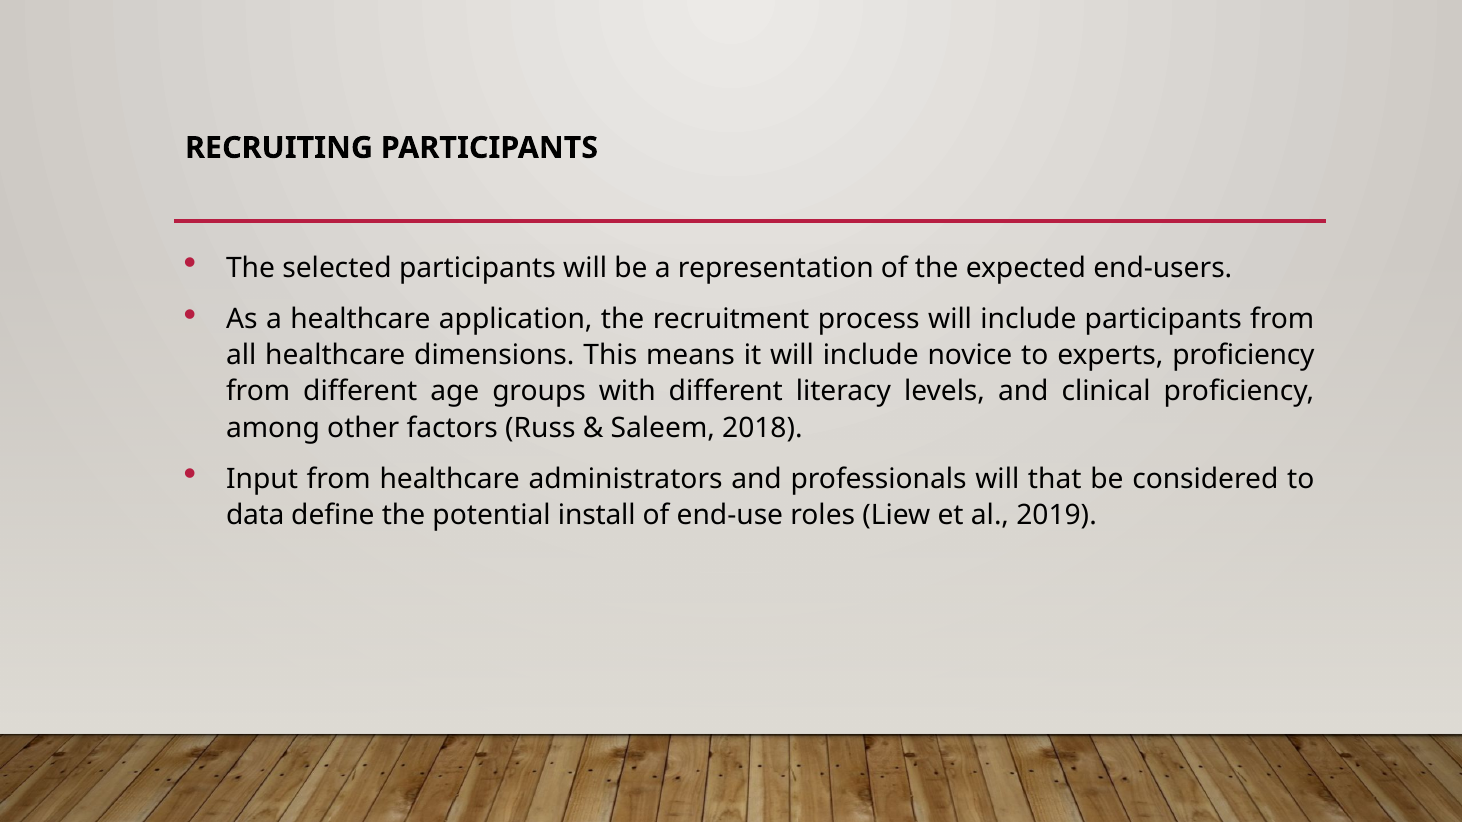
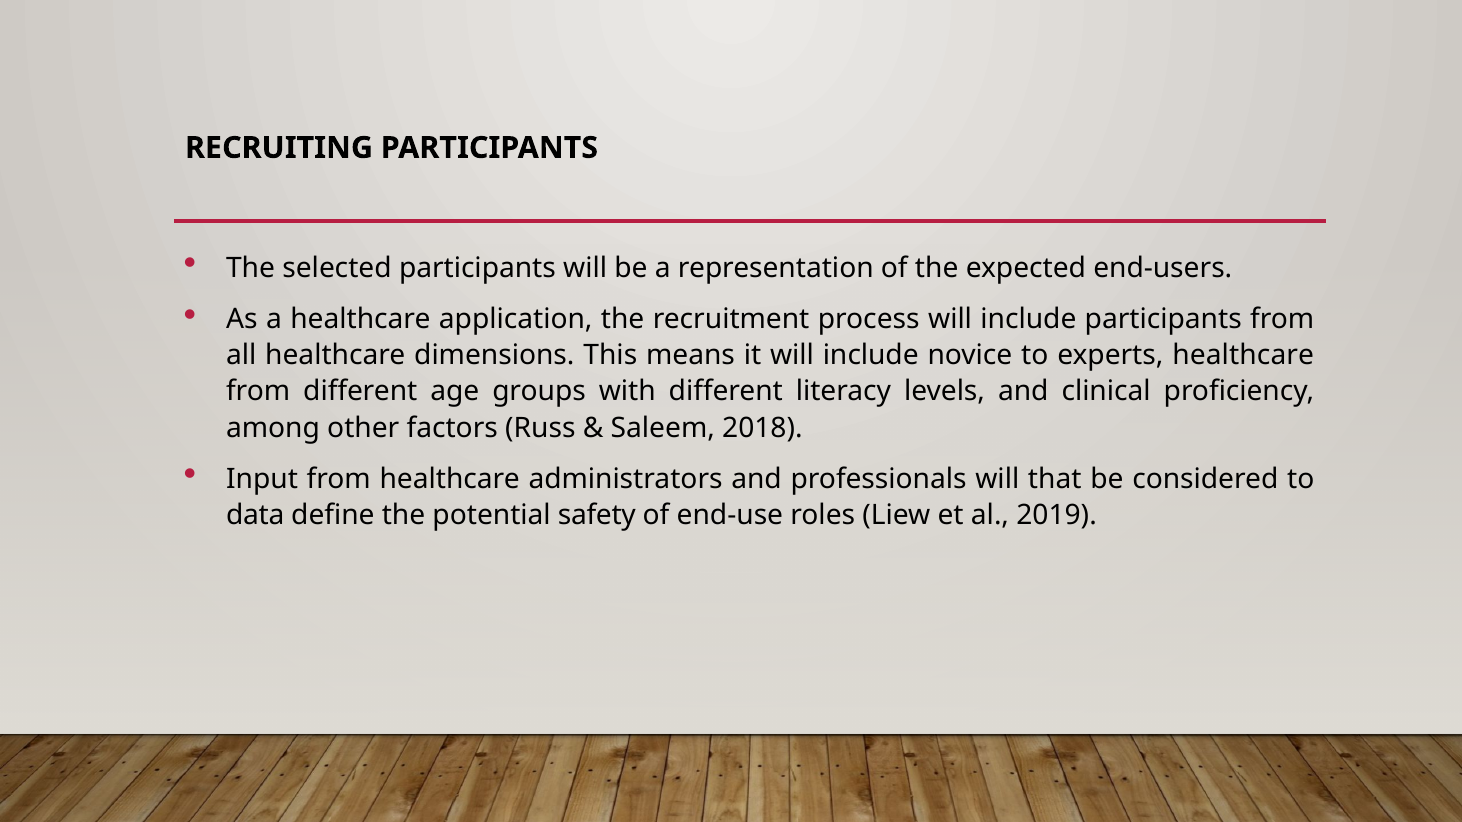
experts proficiency: proficiency -> healthcare (1243, 356)
install: install -> safety (597, 515)
